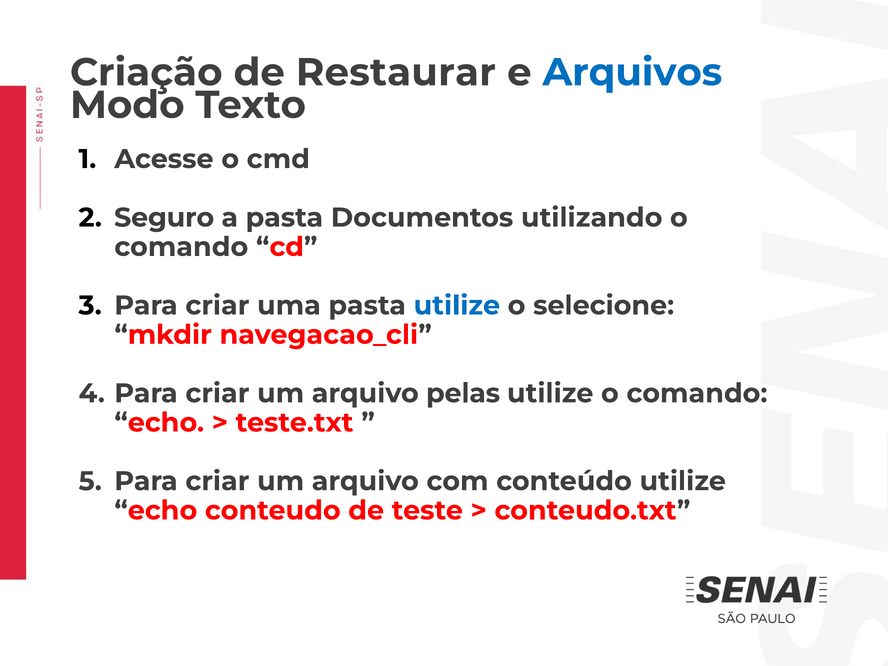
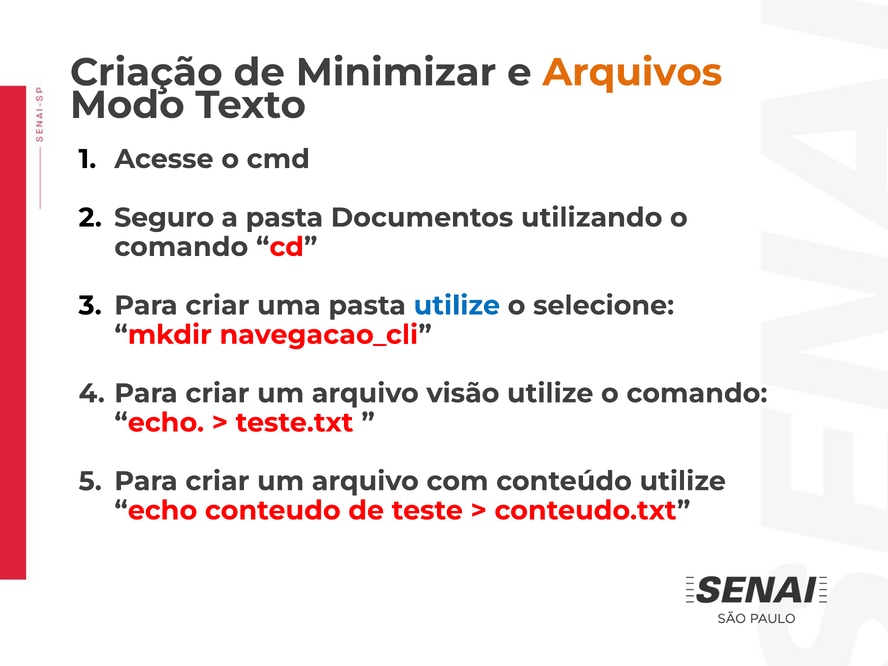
Restaurar: Restaurar -> Minimizar (396, 72)
Arquivos colour: blue -> orange (632, 72)
pelas: pelas -> visão (463, 393)
